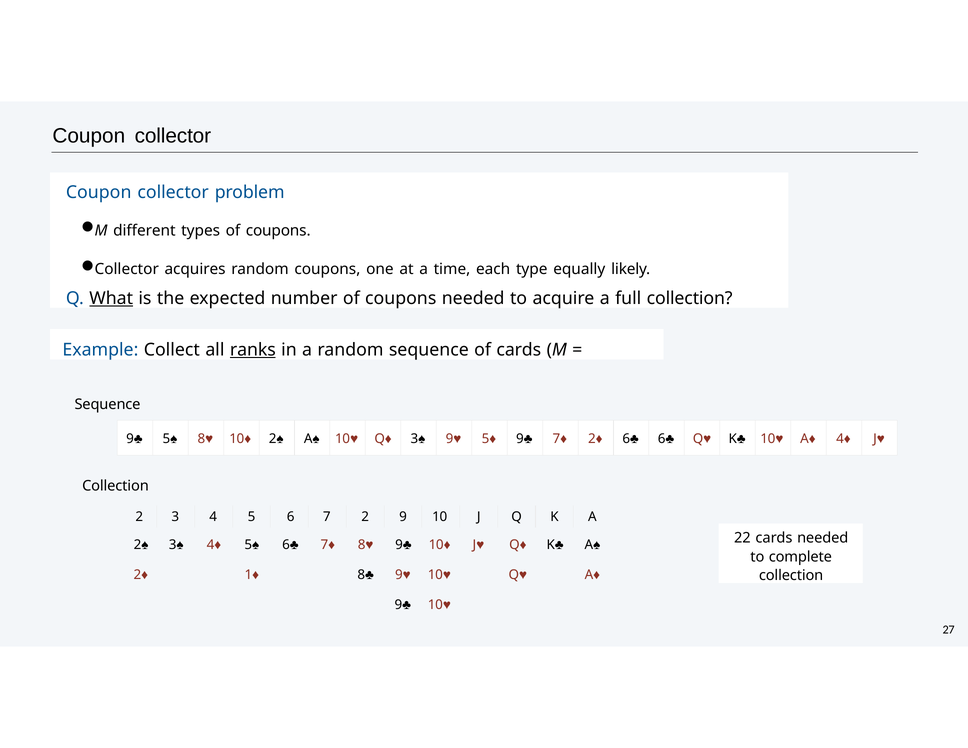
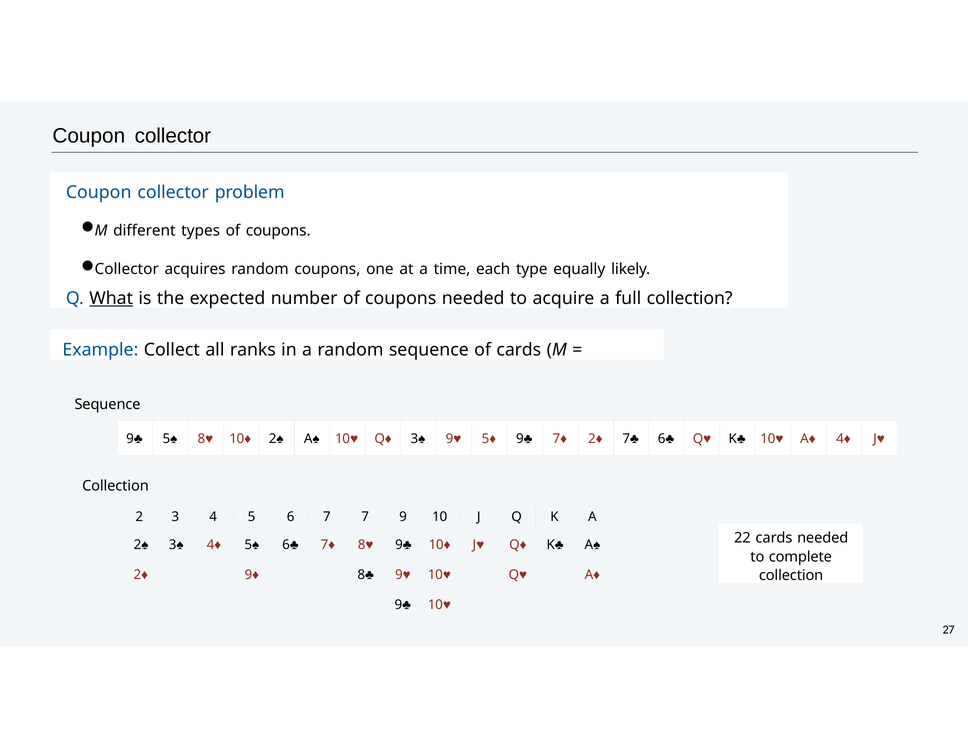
ranks underline: present -> none (253, 350)
6: 6 -> 7 (626, 439)
7 2: 2 -> 7 (365, 517)
1: 1 -> 9 (248, 575)
